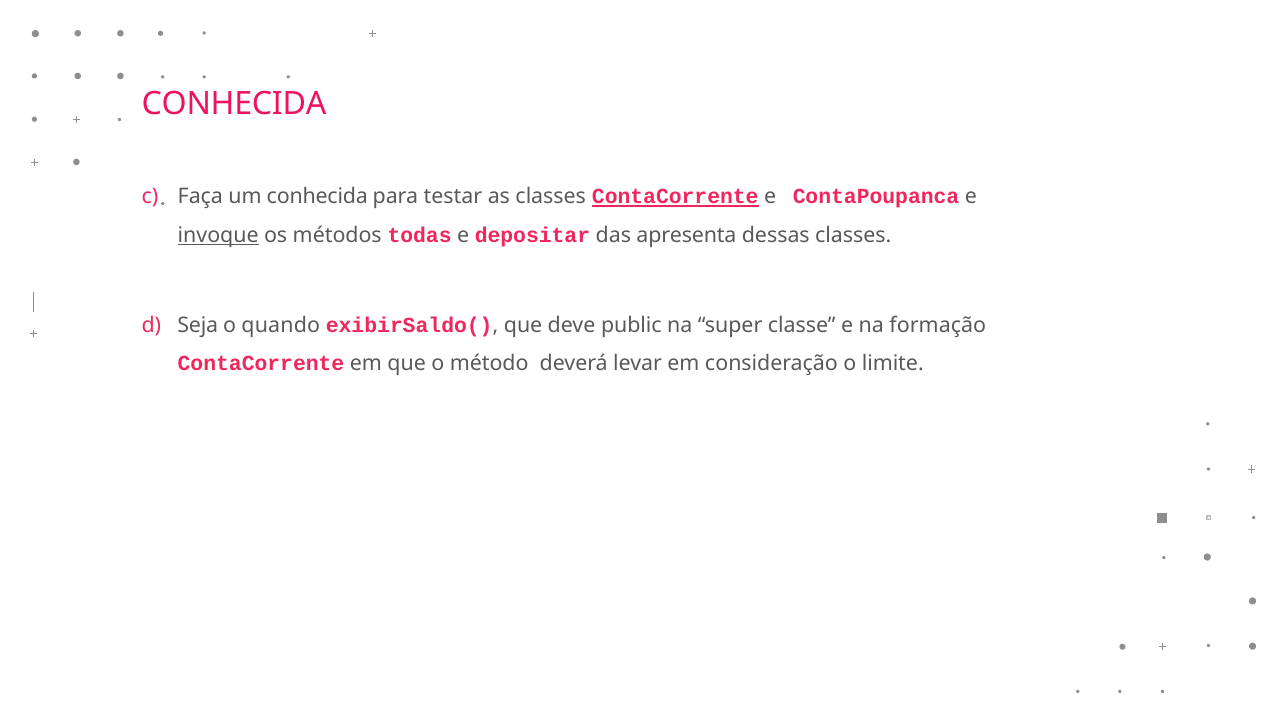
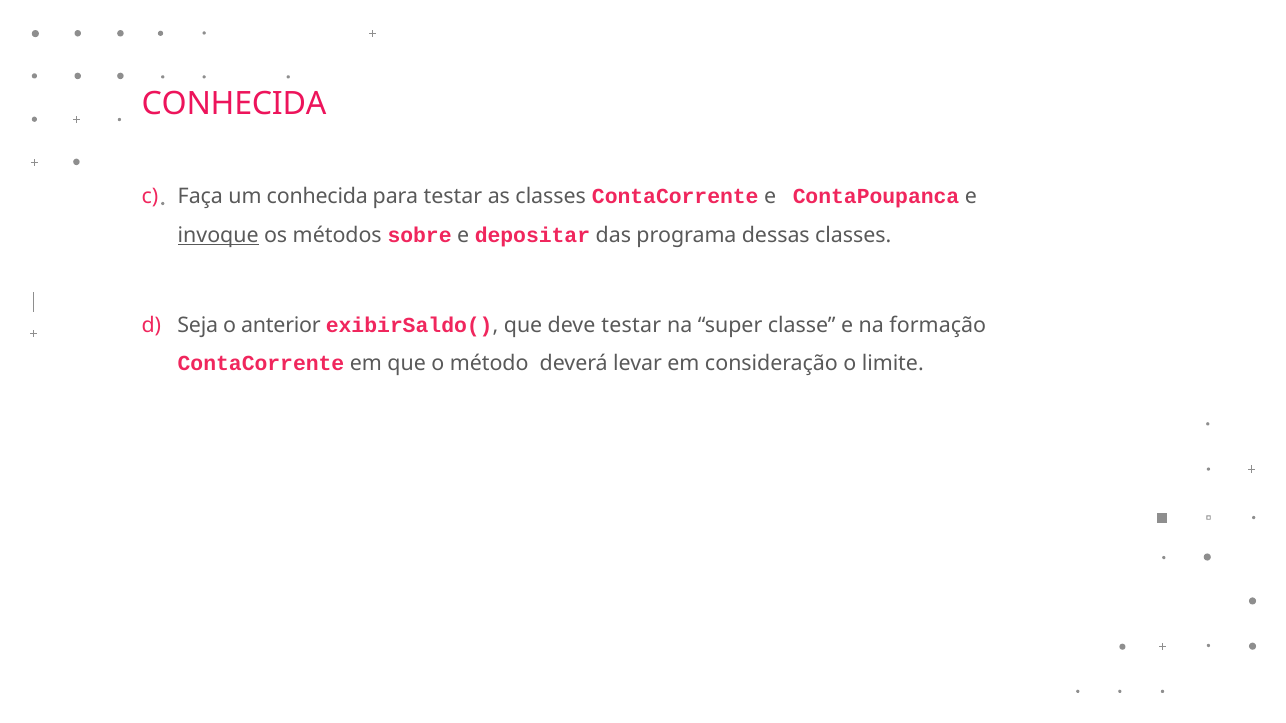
ContaCorrente underline: present -> none (675, 197)
todas: todas -> sobre (420, 235)
apresenta: apresenta -> programa (686, 235)
quando: quando -> anterior (281, 325)
deve public: public -> testar (631, 325)
